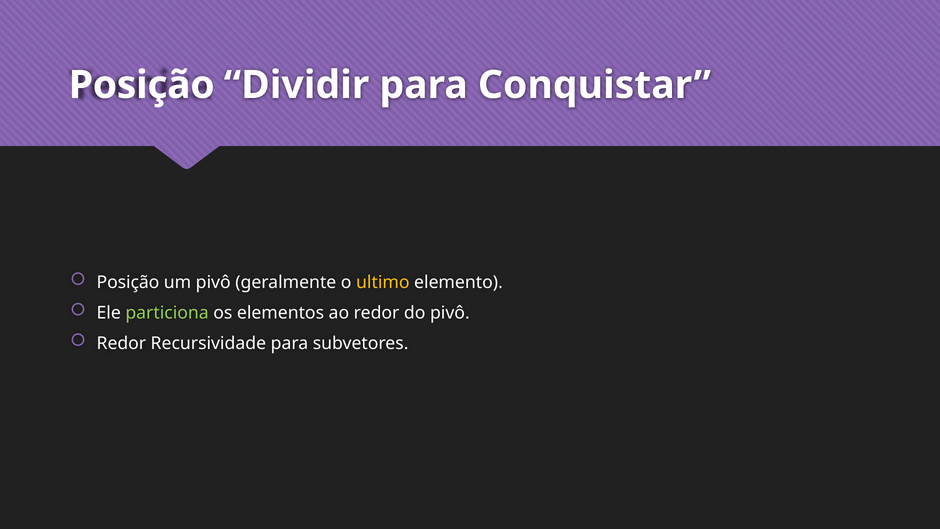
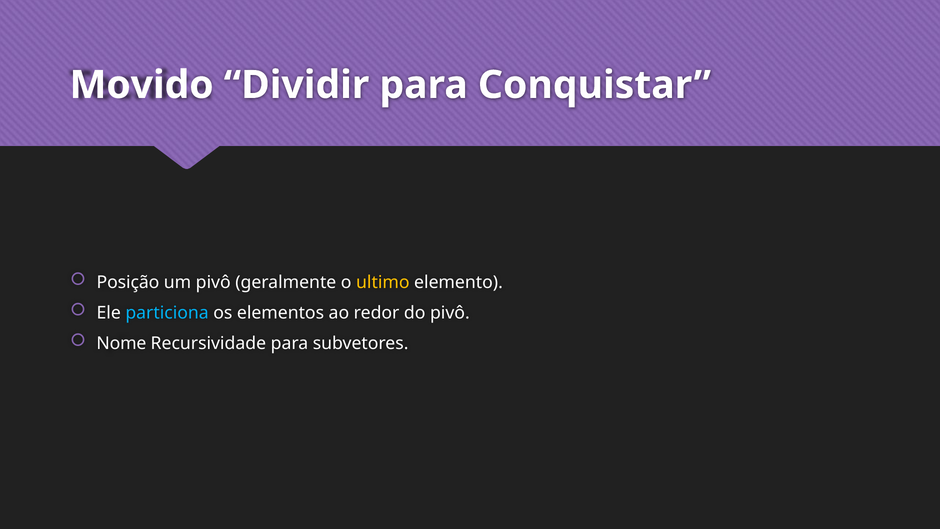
Posição: Posição -> Movido (142, 85)
particiona colour: light green -> light blue (167, 313)
Redor: Redor -> Nome (121, 343)
